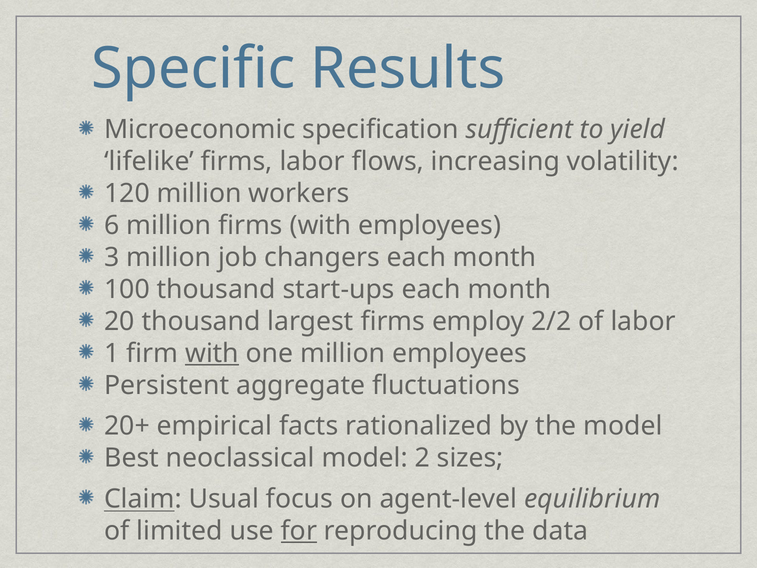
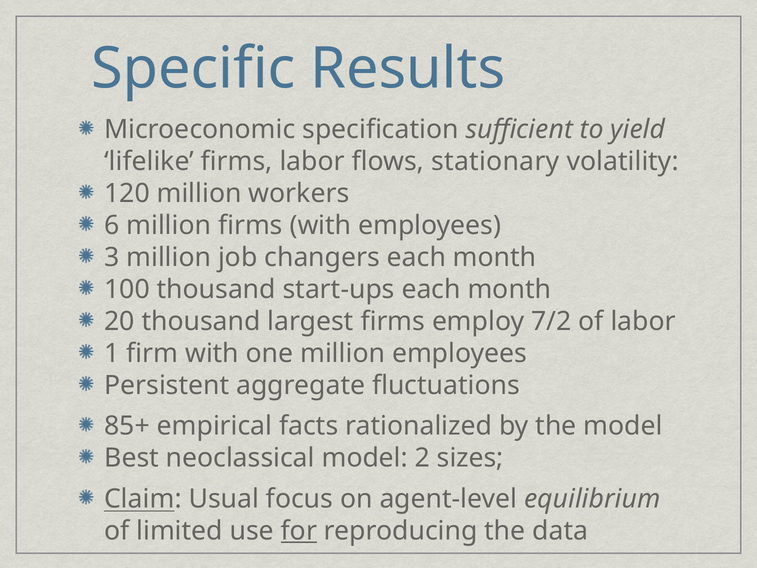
increasing: increasing -> stationary (495, 162)
2/2: 2/2 -> 7/2 (551, 321)
with underline: present -> none (212, 353)
20+: 20+ -> 85+ (127, 426)
